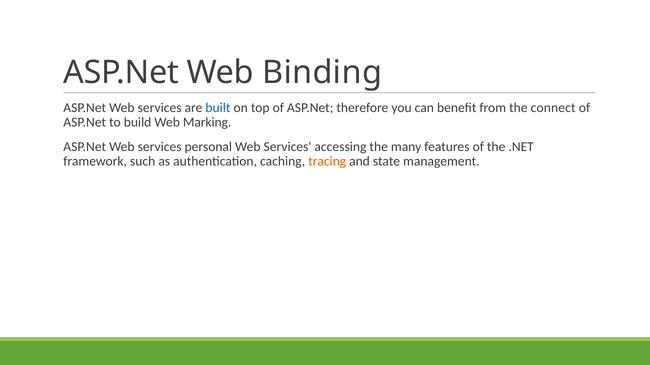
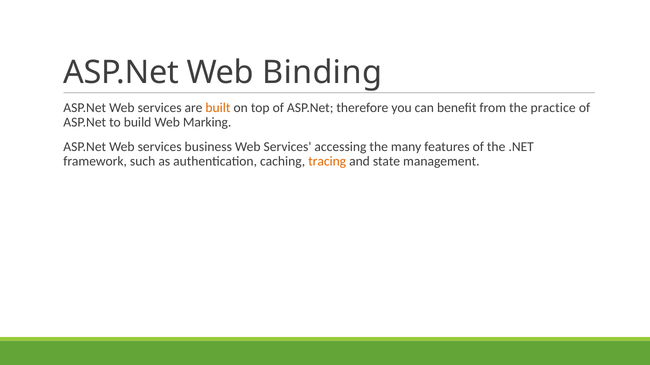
built colour: blue -> orange (218, 108)
connect: connect -> practice (553, 108)
personal: personal -> business (208, 147)
